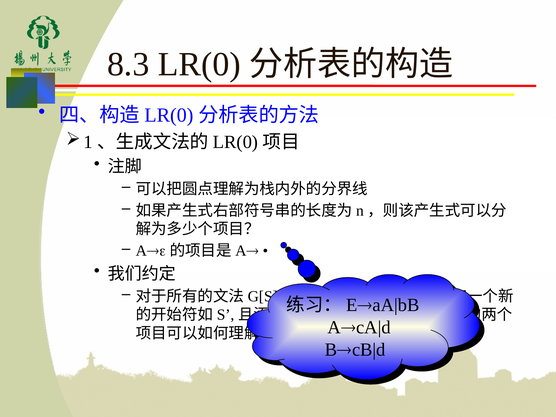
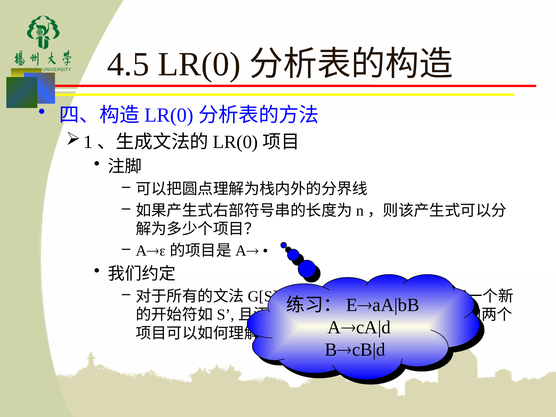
8.3: 8.3 -> 4.5 (128, 64)
